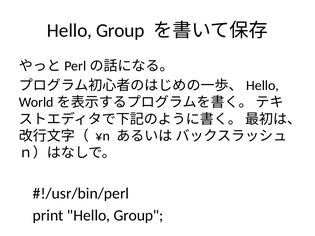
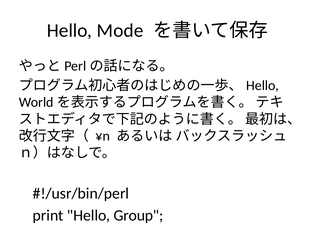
Group: Group -> Mode (120, 30)
